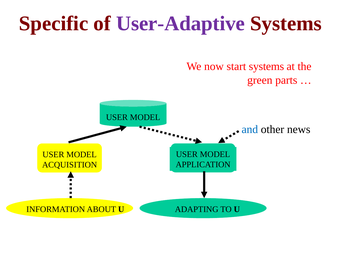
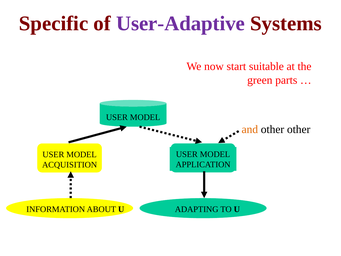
start systems: systems -> suitable (266, 66)
and colour: blue -> orange (250, 129)
other news: news -> other (299, 129)
